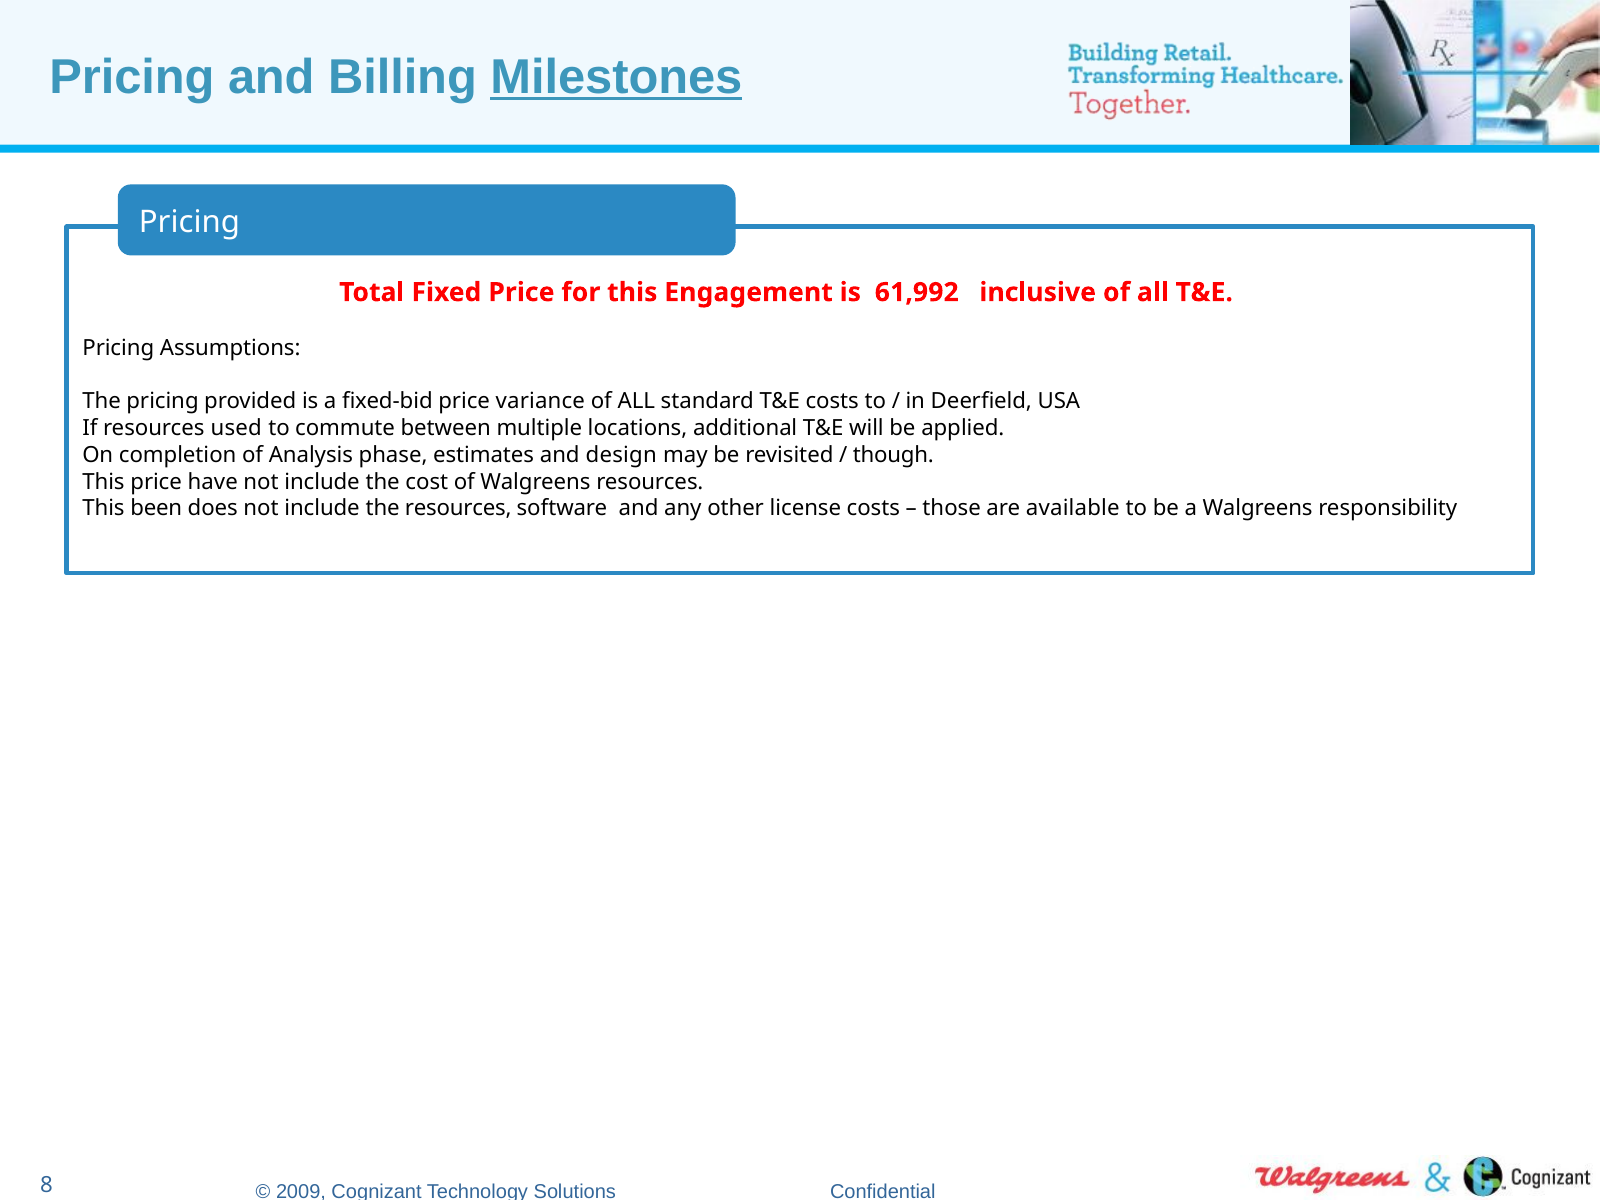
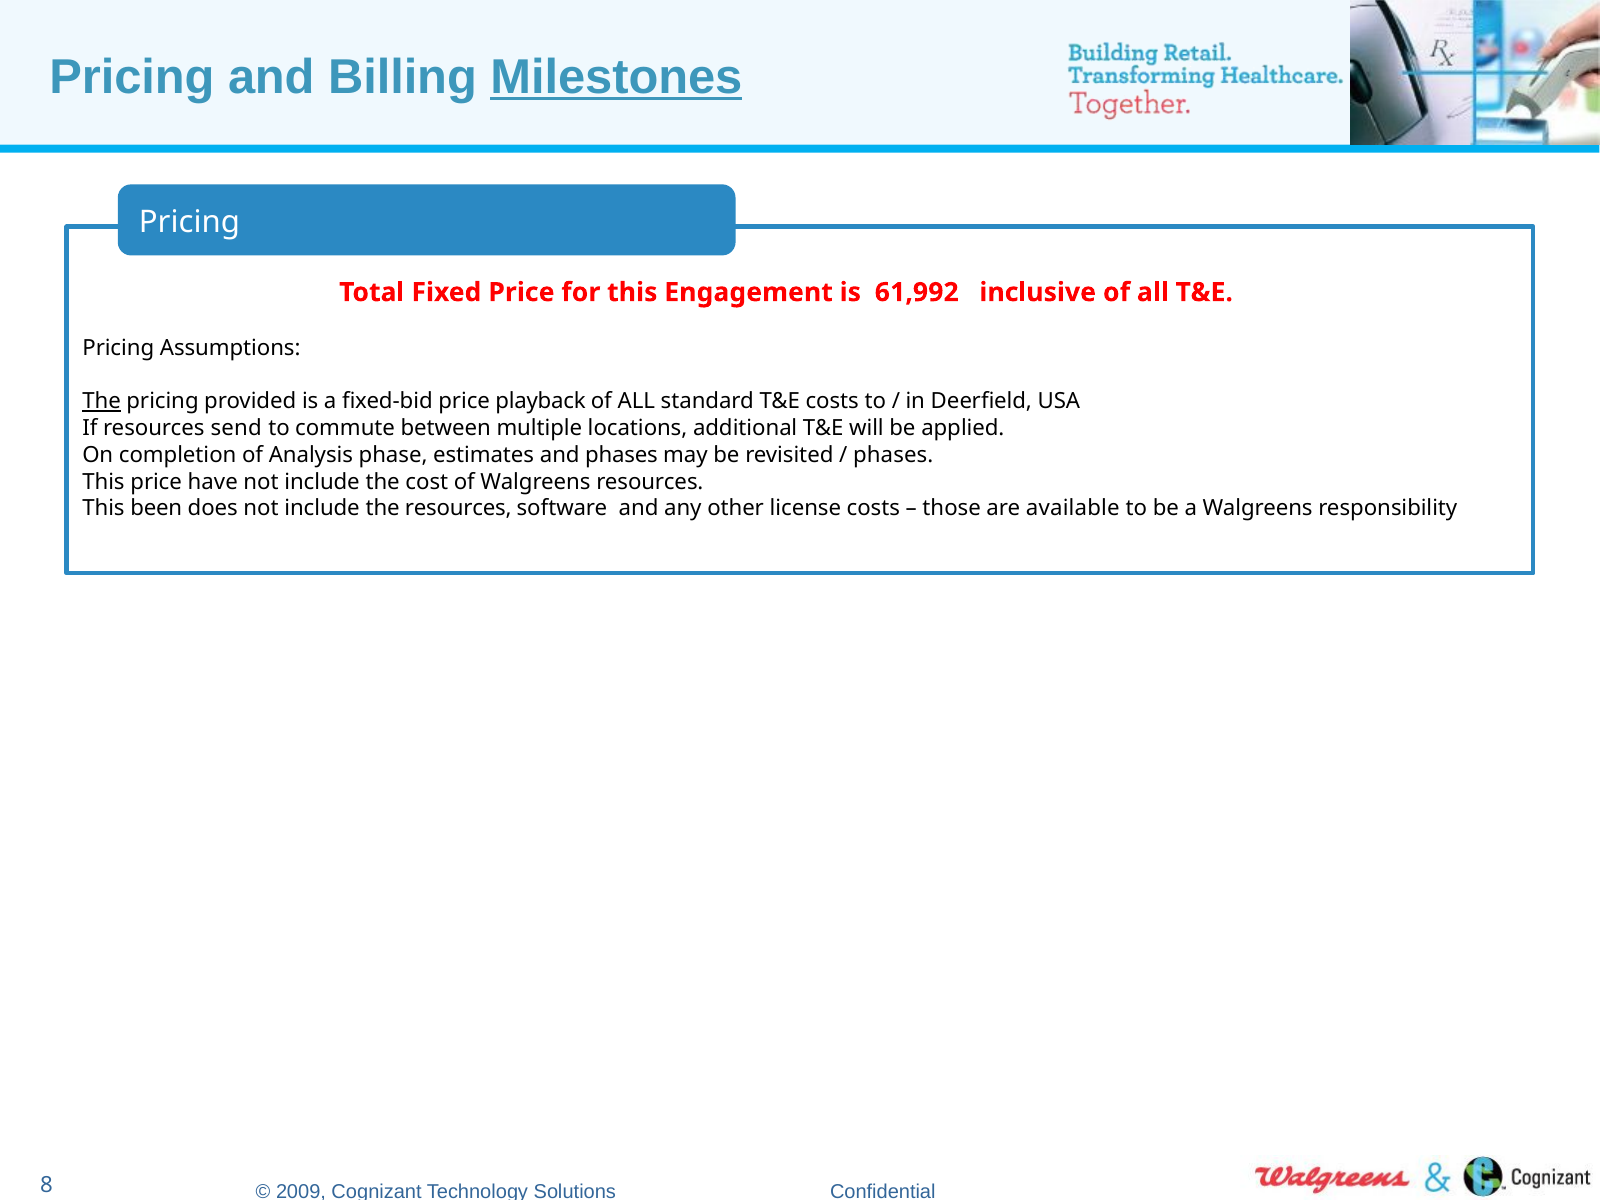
The underline: none -> present (102, 402)
variance: variance -> playback (541, 402)
used: used -> send (236, 428)
and design: design -> phases (621, 455)
though: though -> phases (893, 455)
